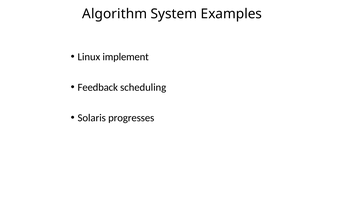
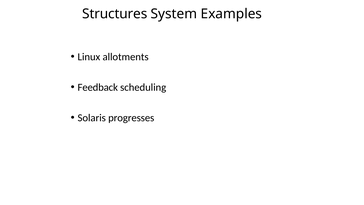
Algorithm: Algorithm -> Structures (115, 14)
implement: implement -> allotments (126, 57)
